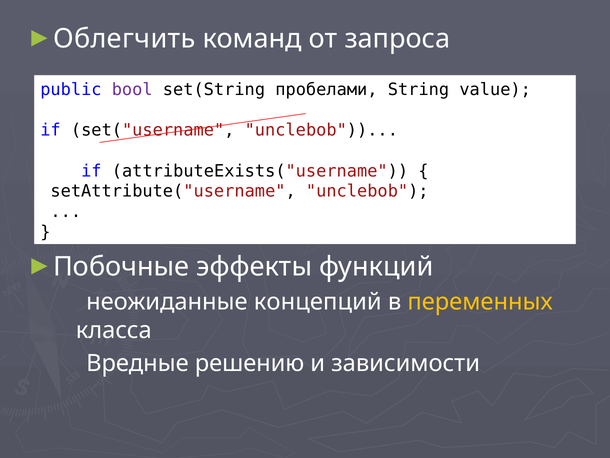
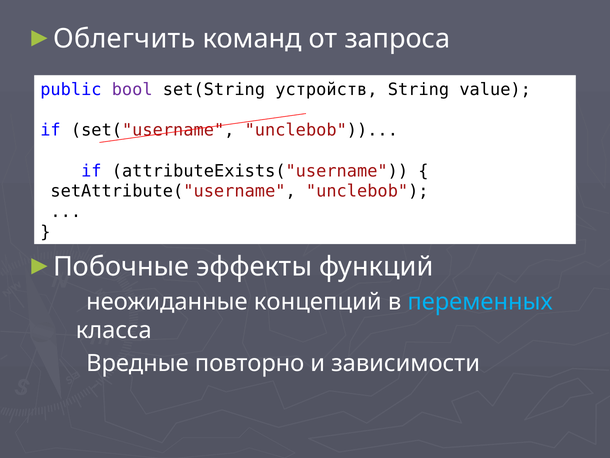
пробелами: пробелами -> устройств (326, 89)
переменных colour: yellow -> light blue (480, 301)
решению: решению -> повторно (250, 363)
